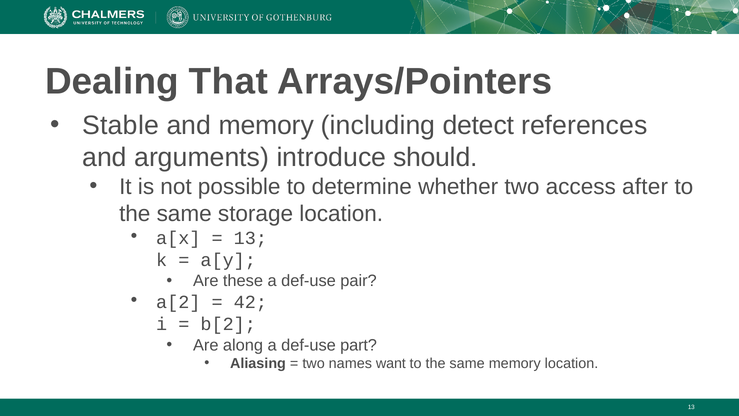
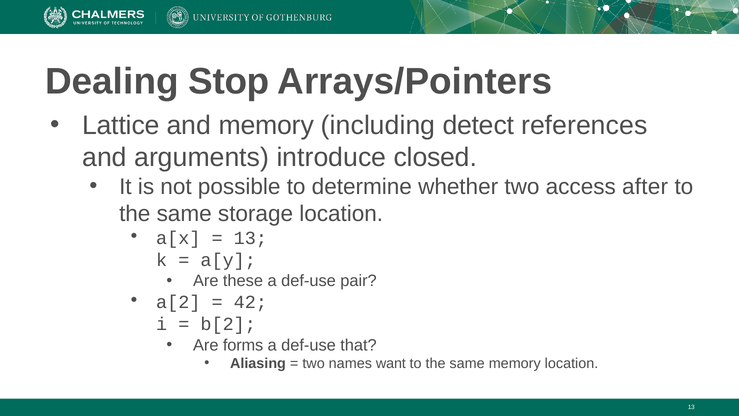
That: That -> Stop (229, 82)
Stable: Stable -> Lattice (121, 125)
should: should -> closed (435, 157)
along: along -> forms (243, 345)
part: part -> that (359, 345)
